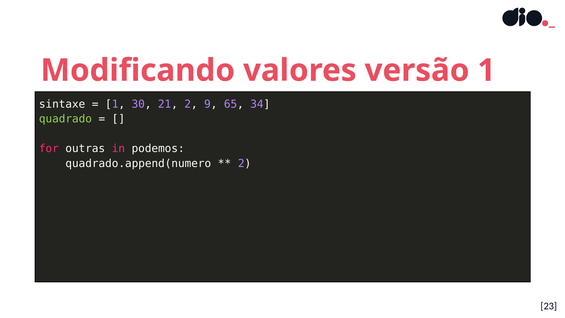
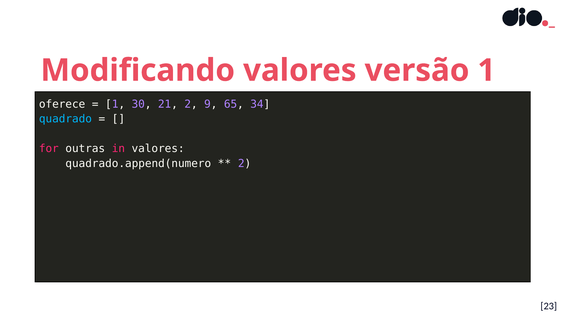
sintaxe: sintaxe -> oferece (62, 104)
quadrado colour: light green -> light blue (65, 119)
in podemos: podemos -> valores (158, 149)
